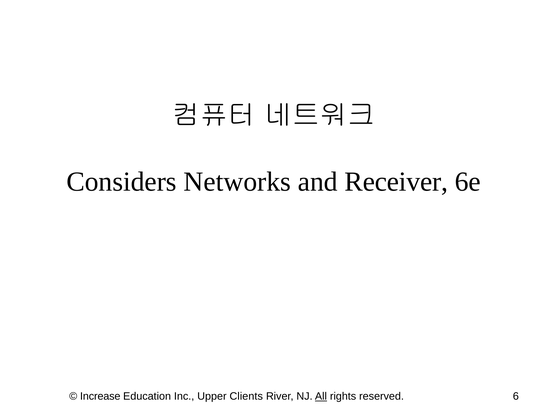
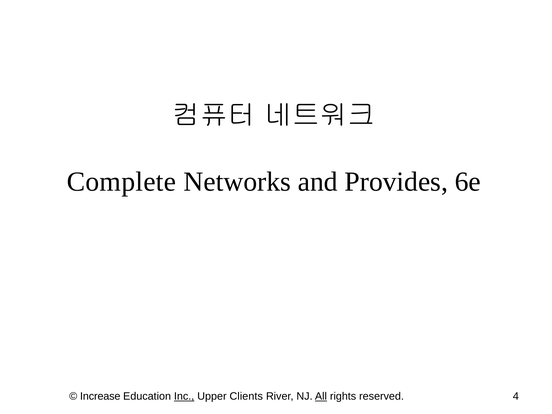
Considers: Considers -> Complete (121, 182)
Receiver: Receiver -> Provides (396, 182)
Inc underline: none -> present (184, 396)
6: 6 -> 4 (516, 396)
